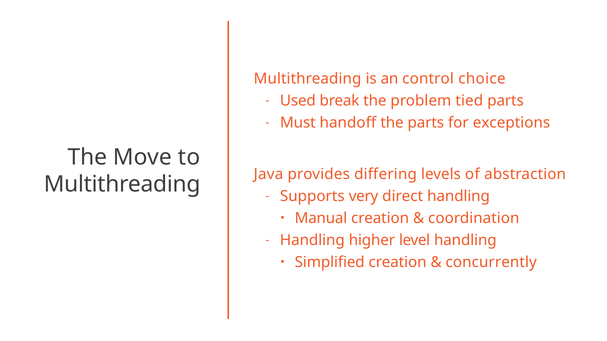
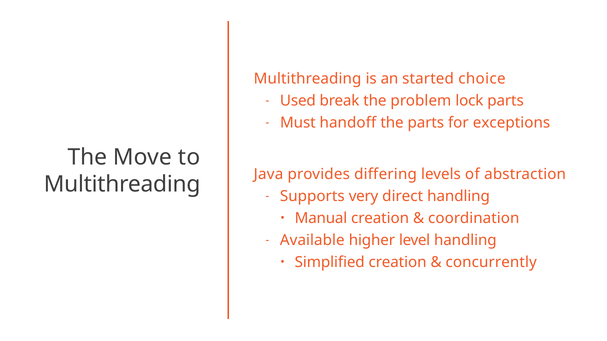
control: control -> started (428, 79)
tied: tied -> lock (469, 101)
Handling: Handling -> Available (312, 241)
